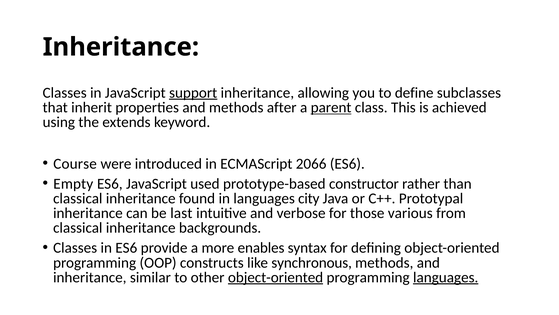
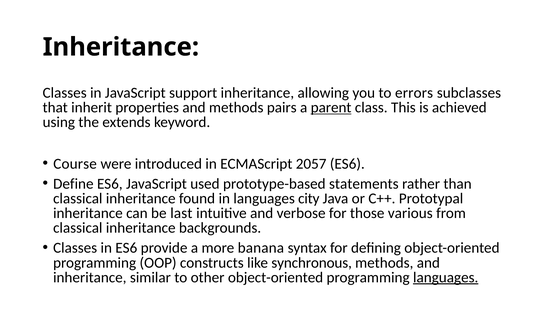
support underline: present -> none (193, 93)
define: define -> errors (414, 93)
after: after -> pairs (282, 107)
2066: 2066 -> 2057 (311, 163)
Empty: Empty -> Define (73, 183)
constructor: constructor -> statements (364, 183)
enables: enables -> banana (261, 247)
object-oriented underline: present -> none (276, 277)
